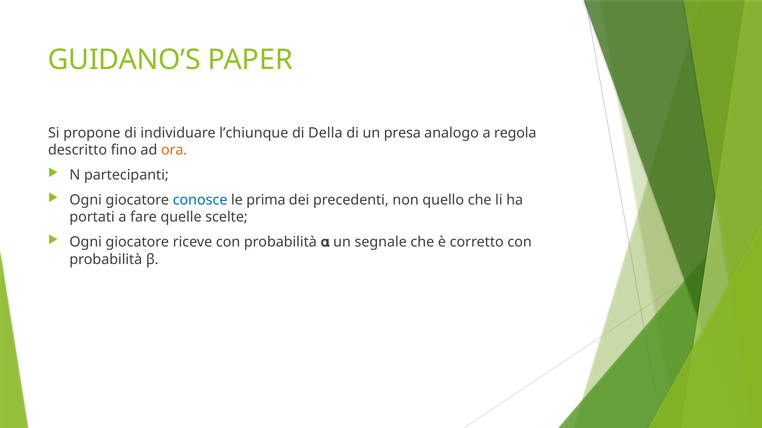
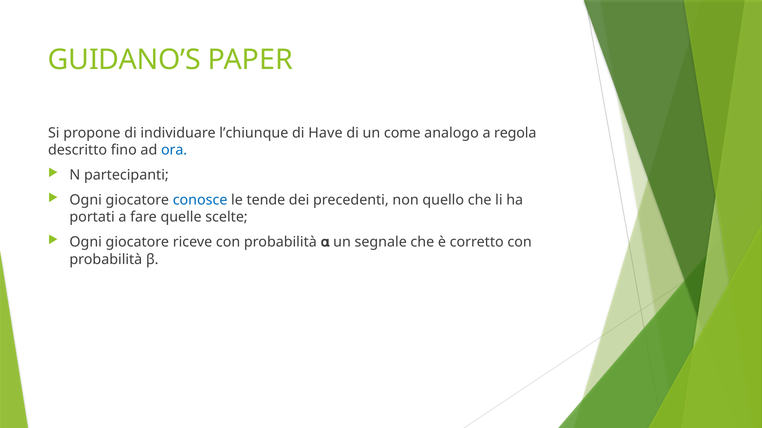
Della: Della -> Have (325, 133)
presa: presa -> come (402, 133)
ora colour: orange -> blue (174, 150)
prima: prima -> tende (266, 200)
